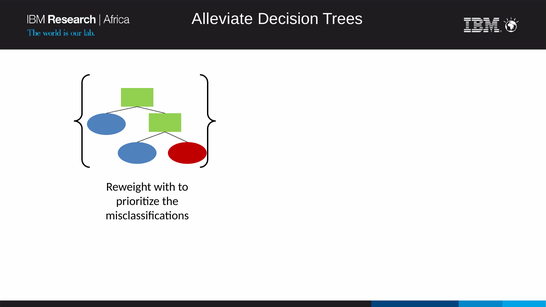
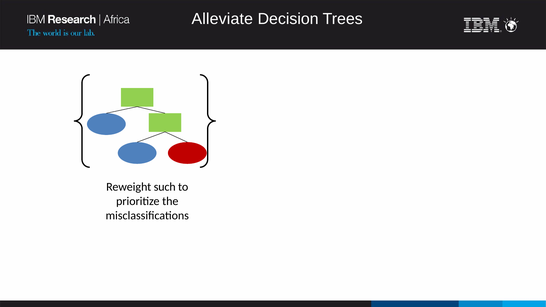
with: with -> such (165, 187)
